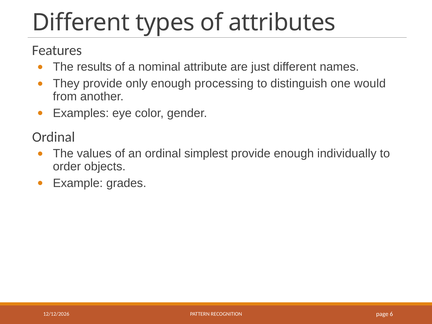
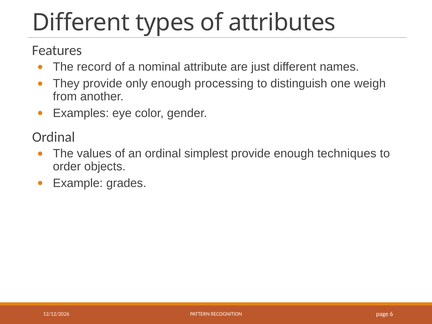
results: results -> record (94, 67)
would: would -> weigh (370, 84)
individually: individually -> techniques (347, 154)
